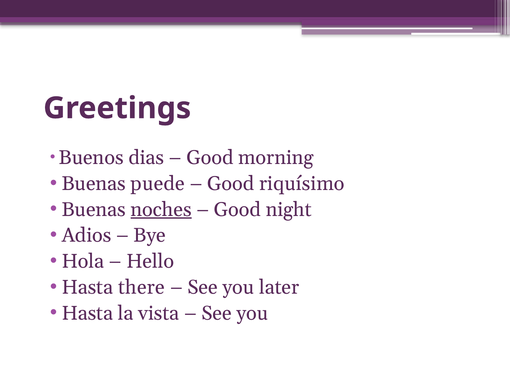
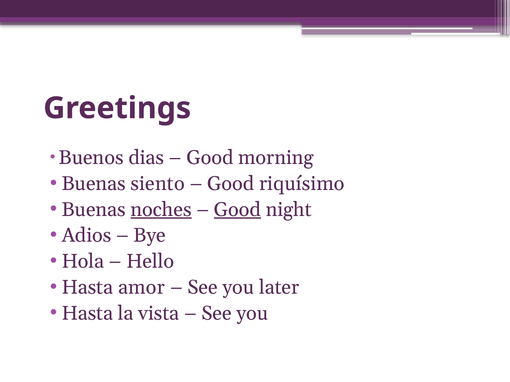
puede: puede -> siento (158, 184)
Good underline: none -> present (237, 210)
there: there -> amor (141, 288)
